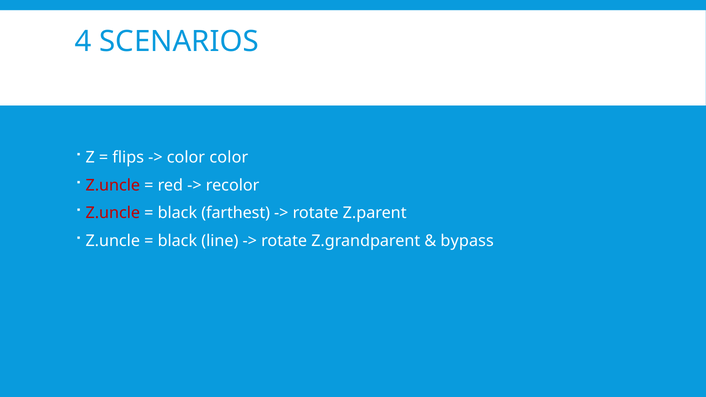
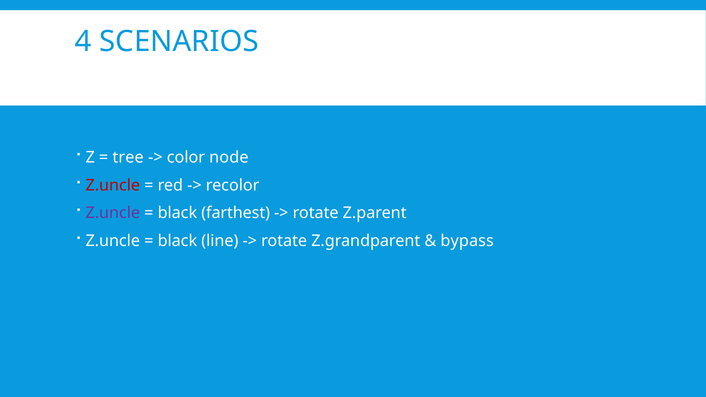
flips: flips -> tree (128, 157)
color color: color -> node (229, 157)
Z.uncle colour: red -> purple (113, 213)
